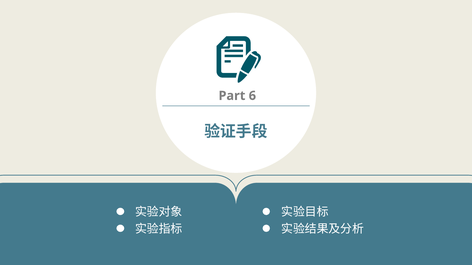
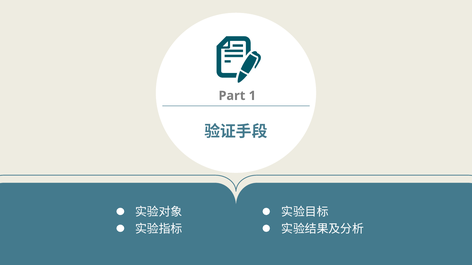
6: 6 -> 1 (252, 96)
